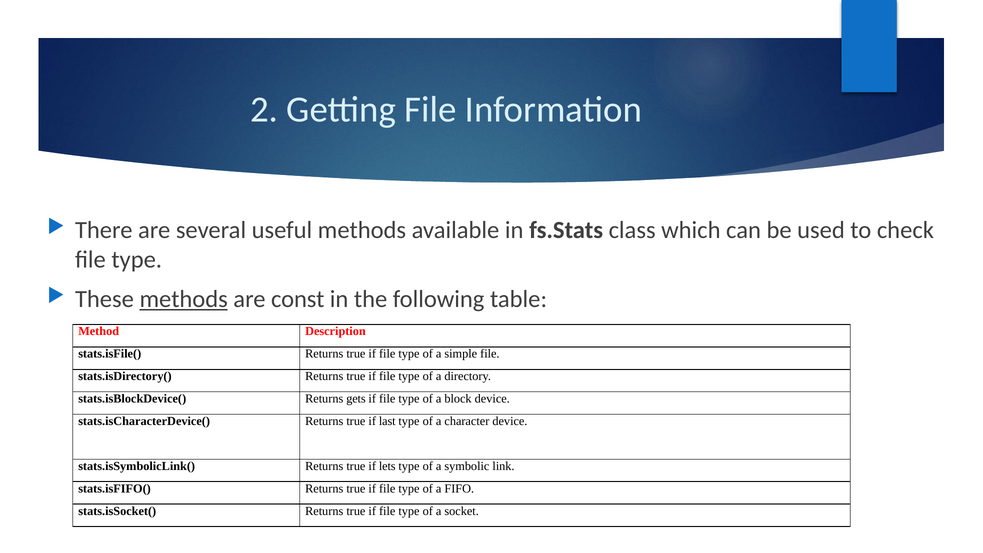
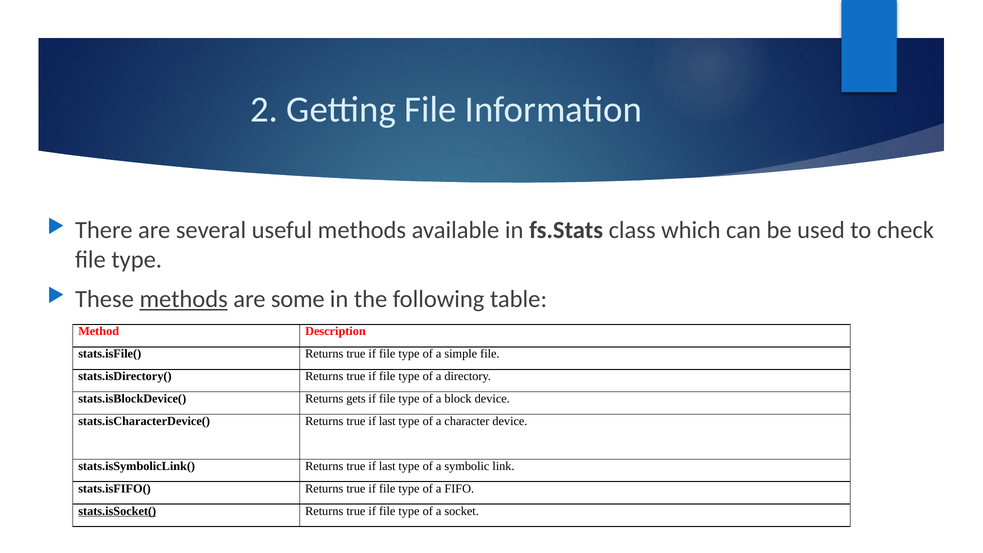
const: const -> some (298, 299)
lets: lets -> last (387, 466)
stats.isSocket( underline: none -> present (117, 511)
